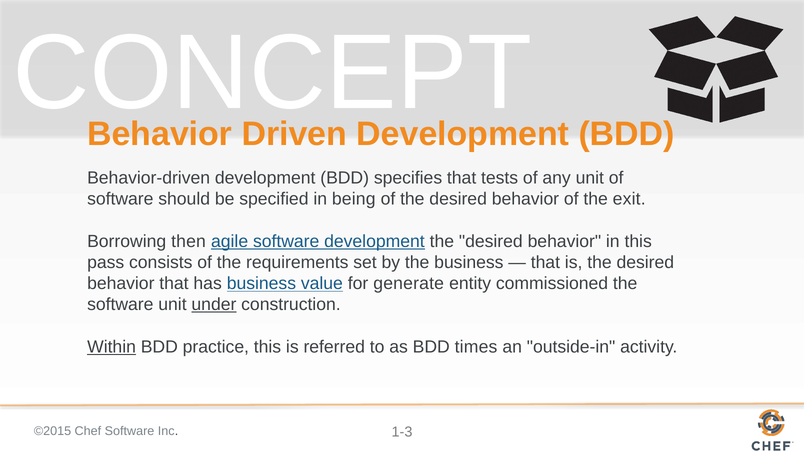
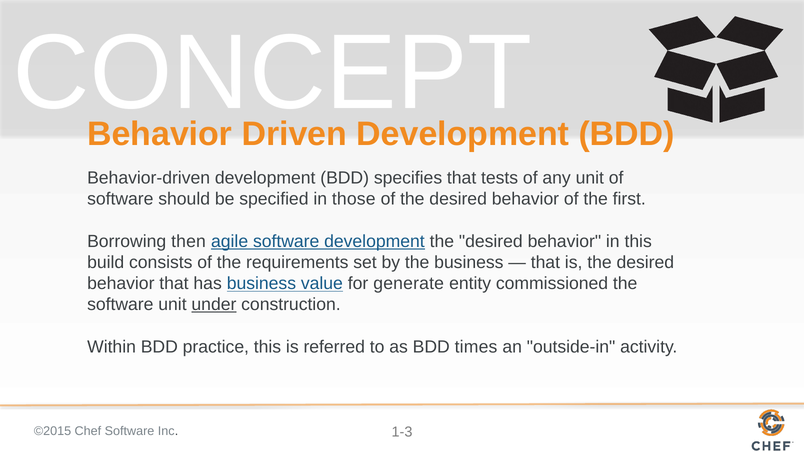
being: being -> those (354, 199)
exit: exit -> first (629, 199)
pass: pass -> build (106, 263)
Within underline: present -> none (112, 347)
